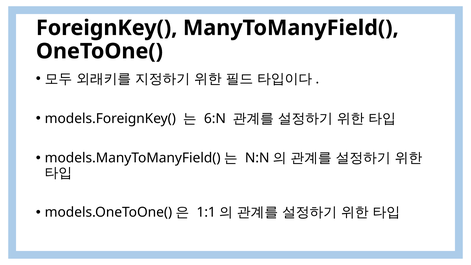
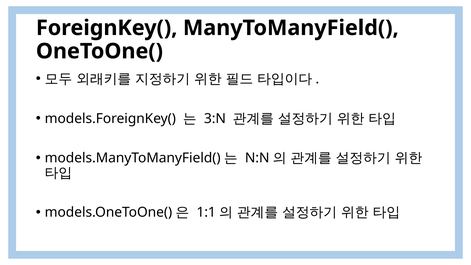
6:N: 6:N -> 3:N (215, 118)
